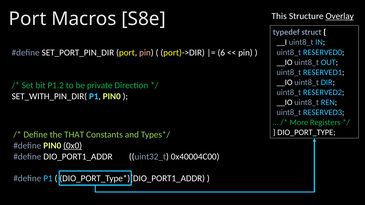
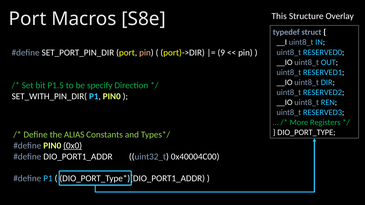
Overlay underline: present -> none (340, 16)
6: 6 -> 9 (221, 53)
P1.2: P1.2 -> P1.5 (56, 86)
private: private -> specify (100, 86)
THAT: THAT -> ALIAS (74, 135)
